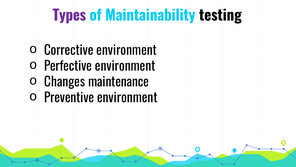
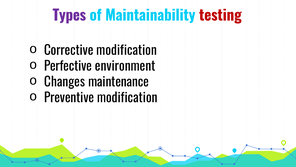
testing colour: black -> red (220, 16)
Corrective environment: environment -> modification (127, 50)
Preventive environment: environment -> modification (127, 98)
